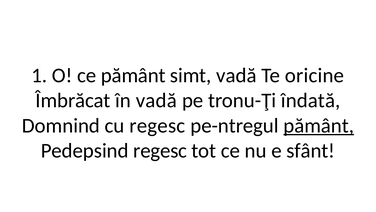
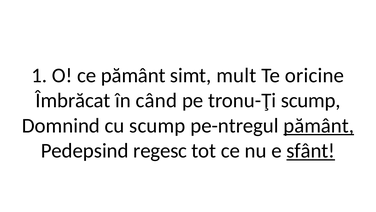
simt vadă: vadă -> mult (236, 75)
în vadă: vadă -> când (156, 100)
tronu-Ţi îndată: îndată -> scump (311, 100)
cu regesc: regesc -> scump (157, 125)
sfânt underline: none -> present (311, 150)
